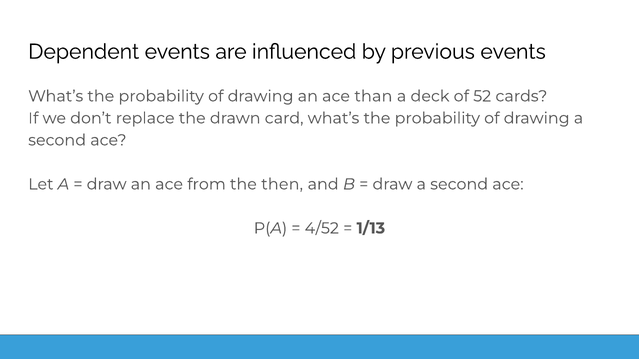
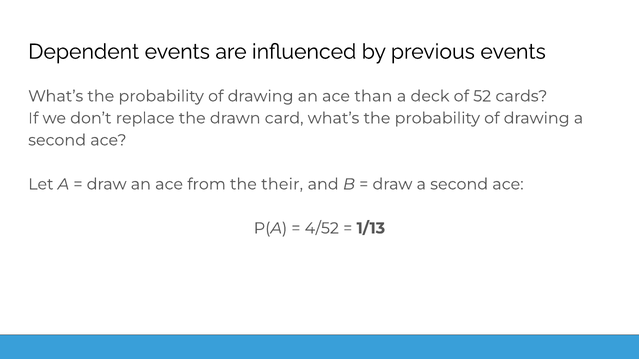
then: then -> their (282, 184)
